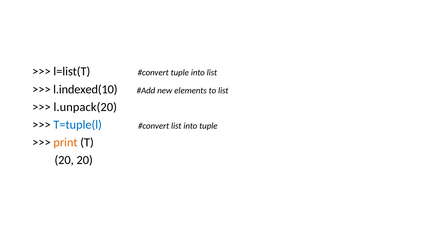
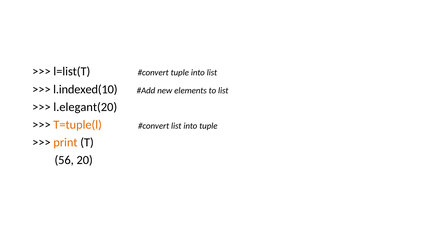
l.unpack(20: l.unpack(20 -> l.elegant(20 (85, 107)
T=tuple(l colour: blue -> orange (78, 125)
20: 20 -> 56 (64, 160)
